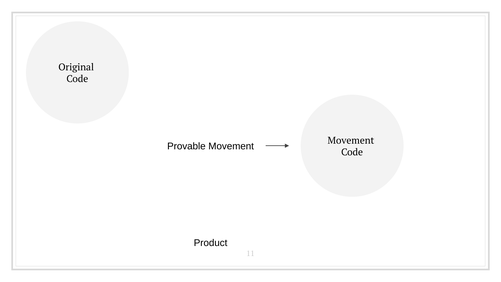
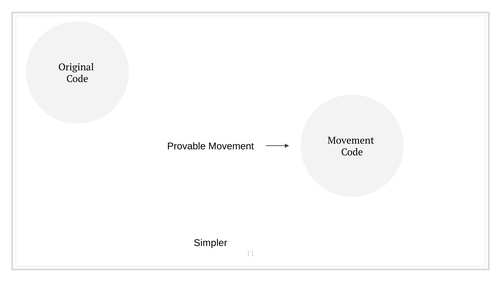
Product: Product -> Simpler (211, 243)
